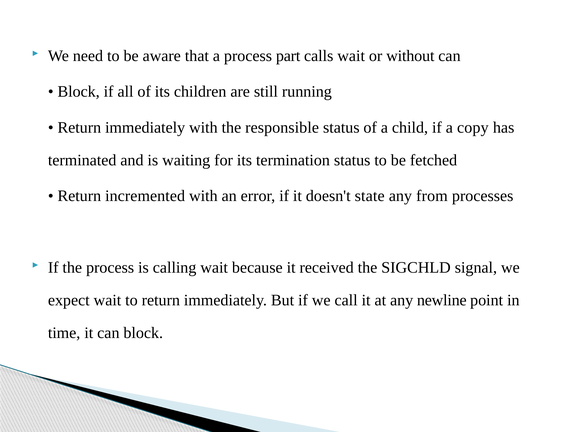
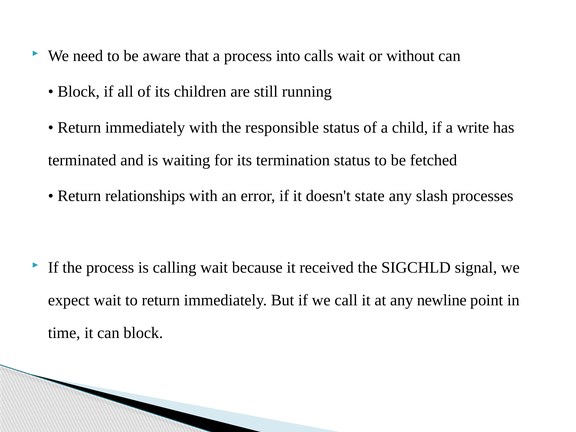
part: part -> into (288, 56)
copy: copy -> write (473, 127)
incremented: incremented -> relationships (145, 196)
from: from -> slash (432, 196)
